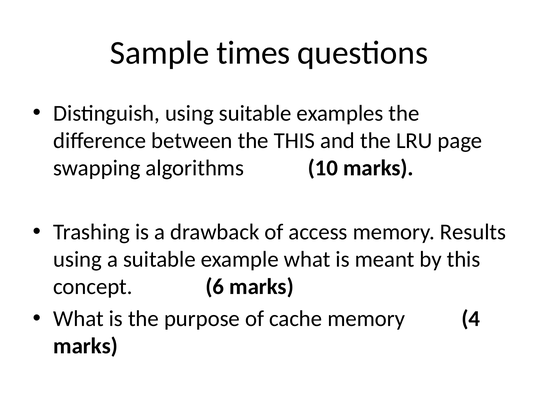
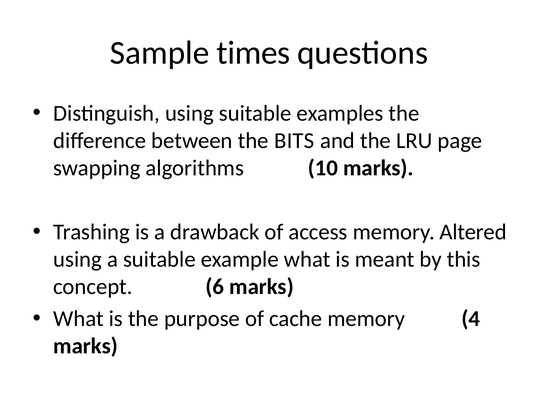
the THIS: THIS -> BITS (294, 141)
Results: Results -> Altered (473, 232)
